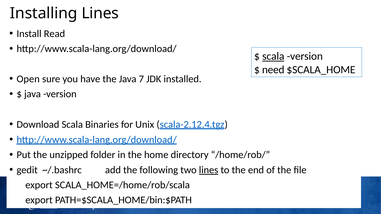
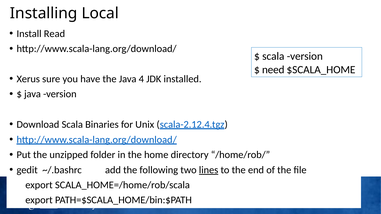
Installing Lines: Lines -> Local (100, 13)
scala underline: present -> none (273, 56)
Open: Open -> Xerus (28, 79)
7: 7 -> 4 (141, 79)
